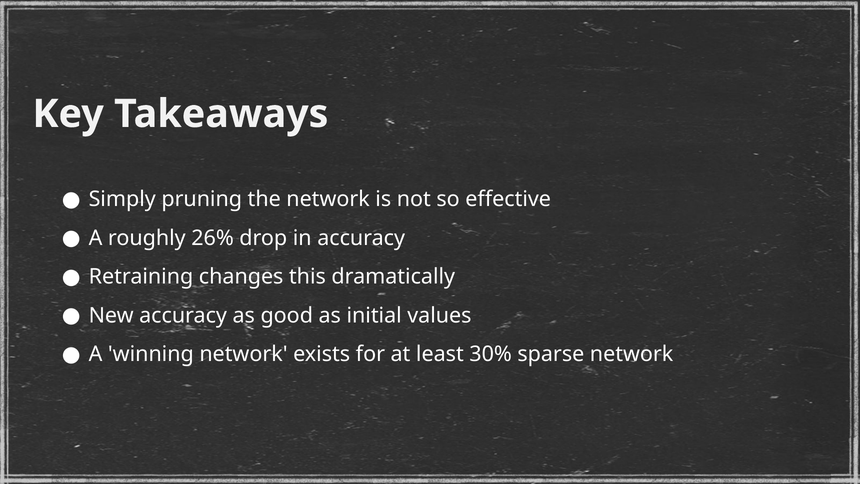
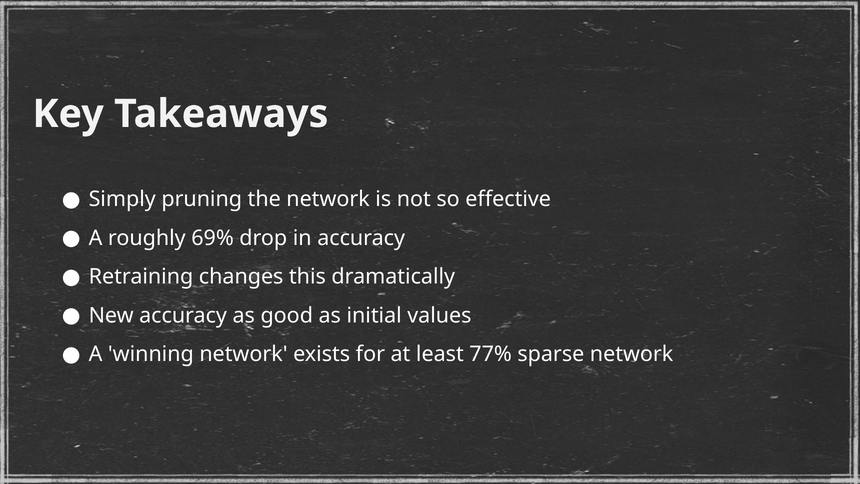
26%: 26% -> 69% (213, 238)
30%: 30% -> 77% (491, 354)
